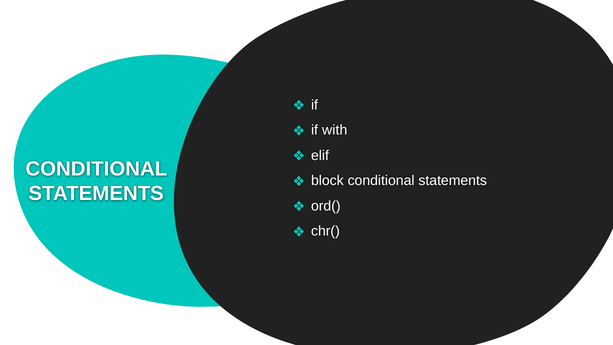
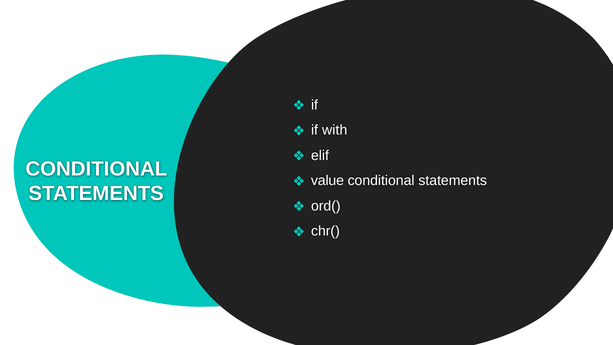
block: block -> value (327, 181)
